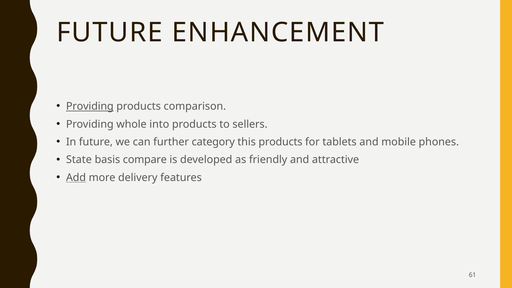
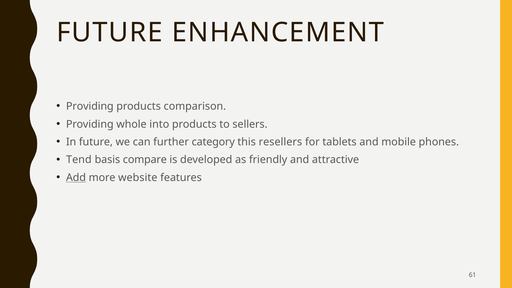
Providing underline: present -> none (90, 106)
this products: products -> resellers (280, 142)
State: State -> Tend (79, 160)
delivery: delivery -> website (138, 178)
